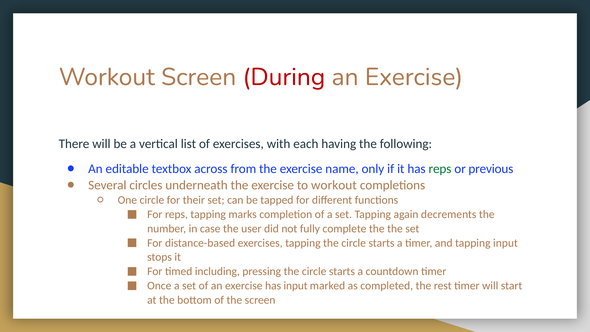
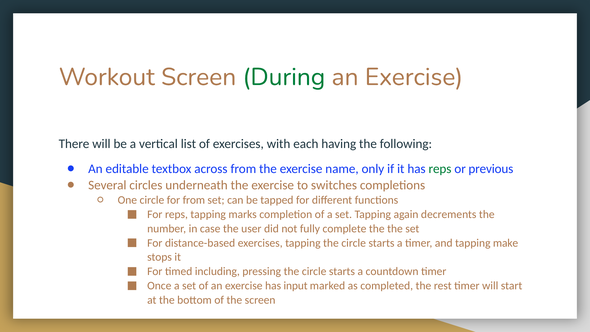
During colour: red -> green (284, 77)
to workout: workout -> switches (334, 185)
for their: their -> from (194, 200)
tapping input: input -> make (506, 243)
